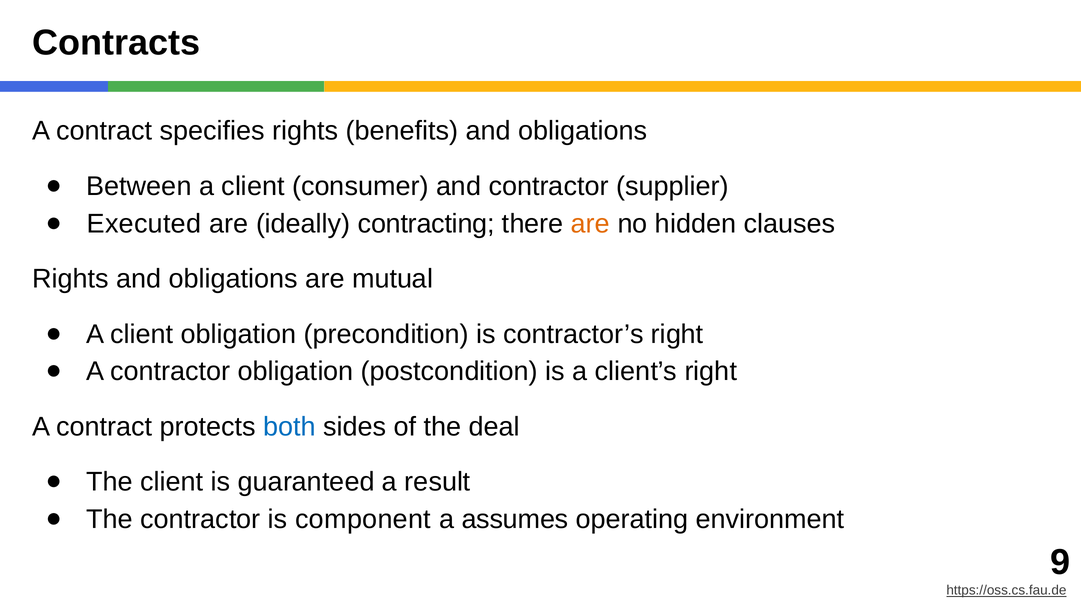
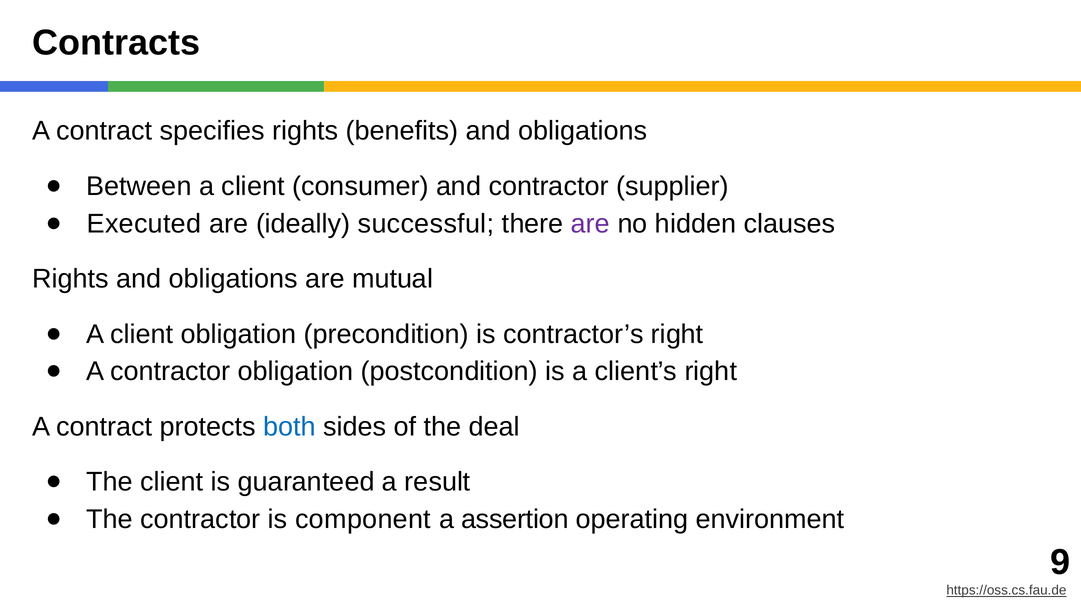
contracting: contracting -> successful (426, 224)
are colour: orange -> purple (590, 224)
assumes: assumes -> assertion (515, 519)
